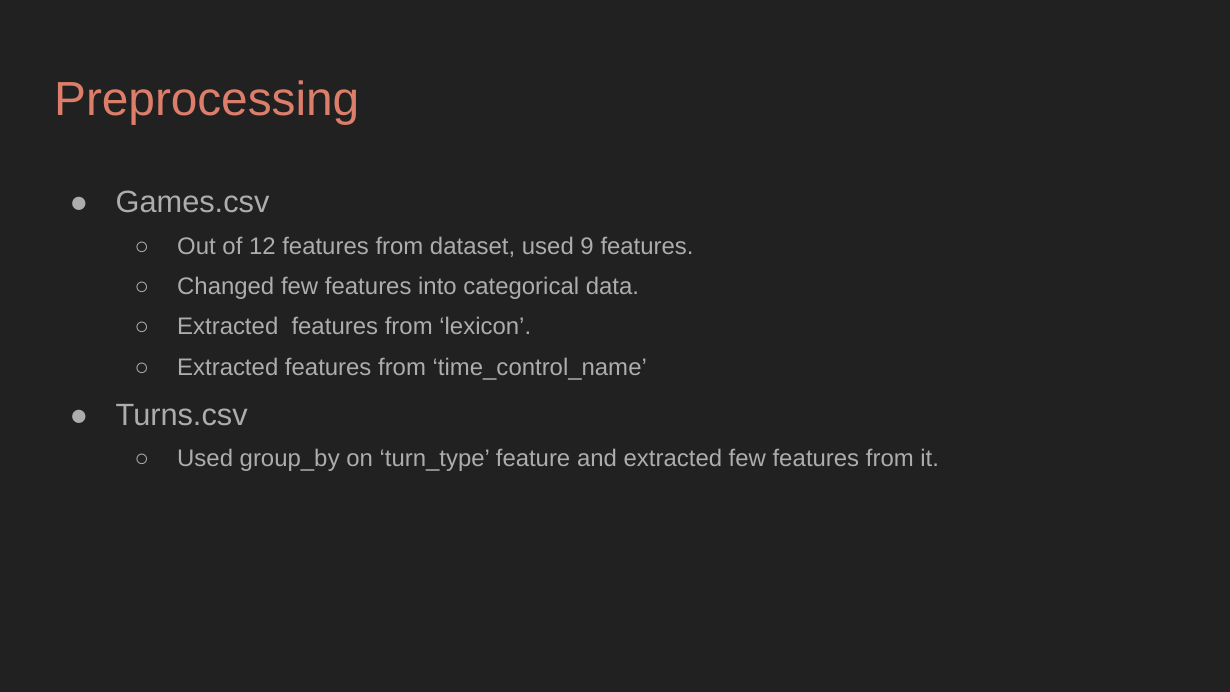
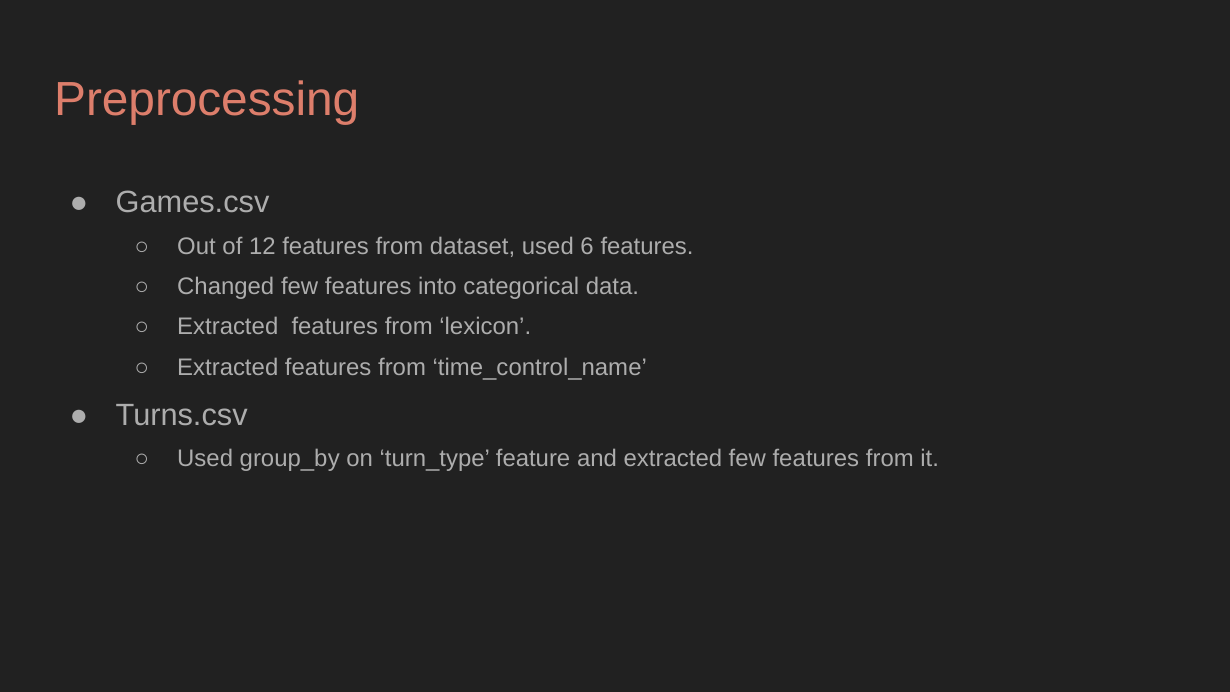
9: 9 -> 6 (587, 246)
